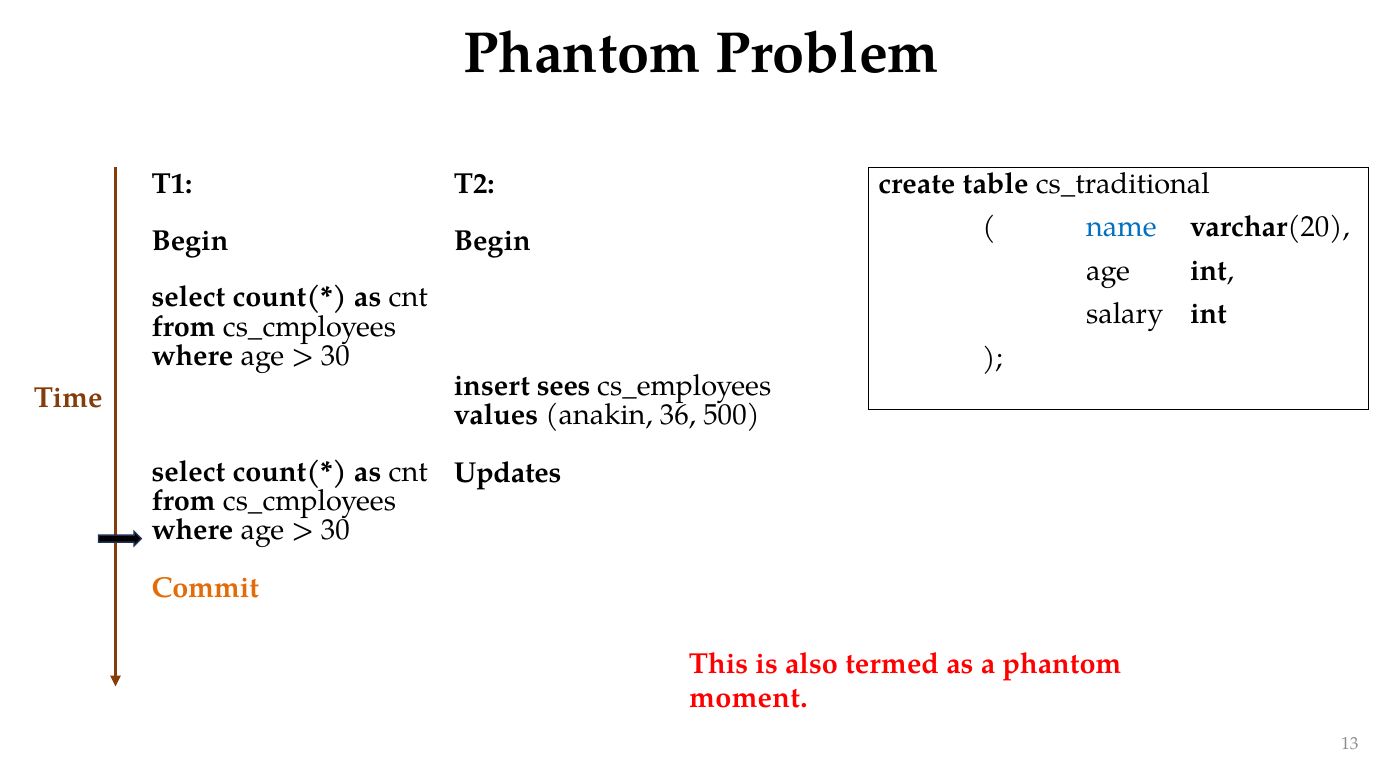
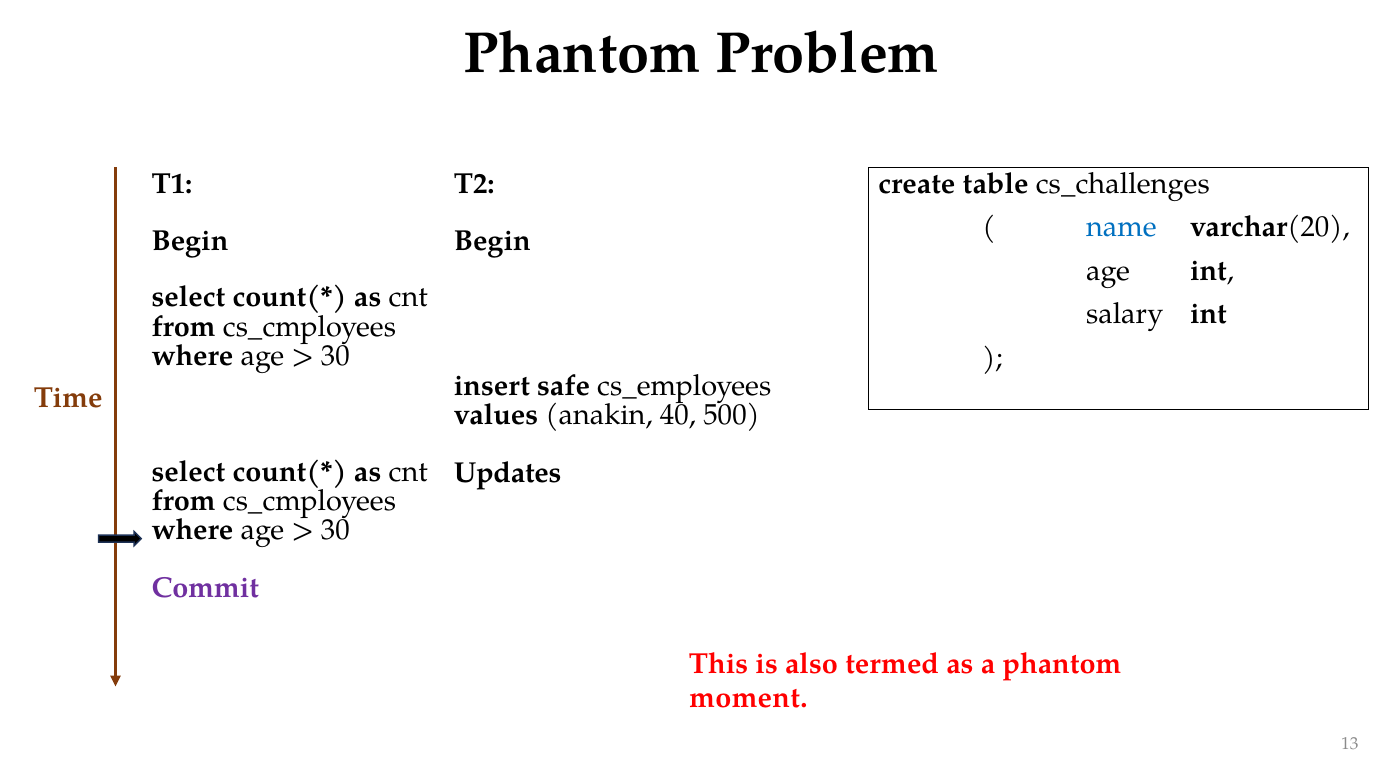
cs_traditional: cs_traditional -> cs_challenges (1123, 184)
sees: sees -> safe (564, 386)
36: 36 -> 40 (678, 415)
Commit colour: orange -> purple (205, 588)
